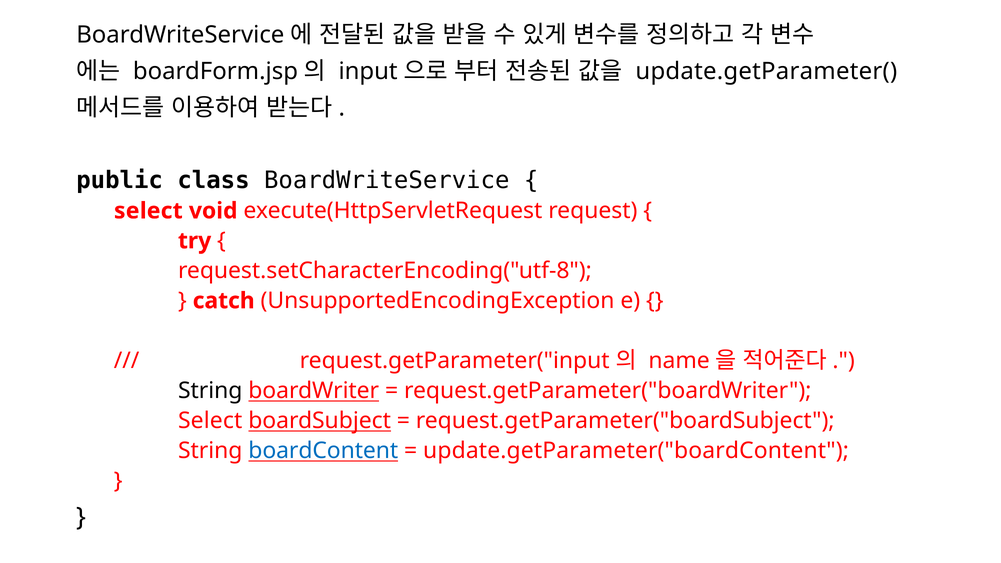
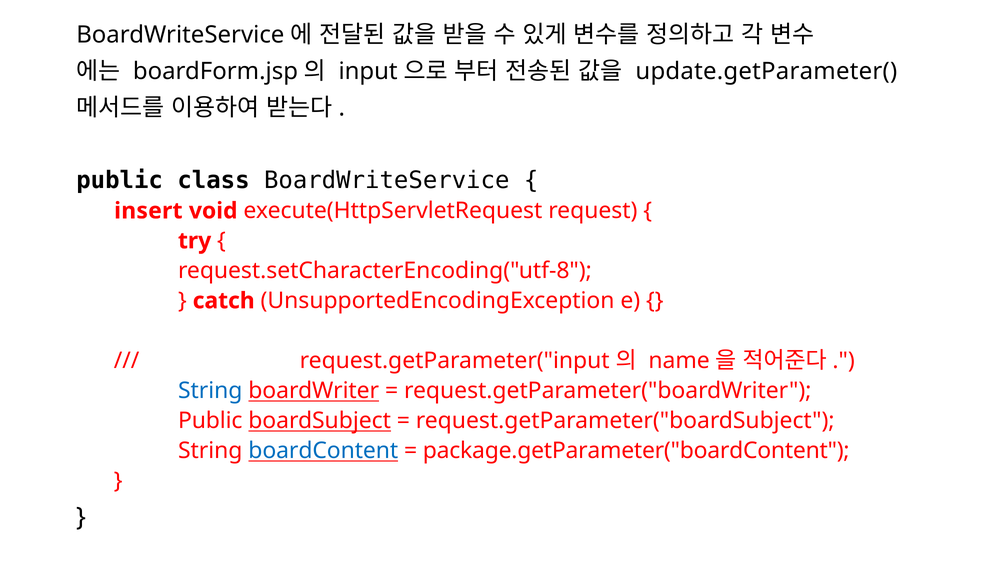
select: select -> insert (148, 211)
String colour: black -> blue (210, 391)
Select: Select -> Public (210, 421)
update.getParameter("boardContent: update.getParameter("boardContent -> package.getParameter("boardContent (636, 451)
